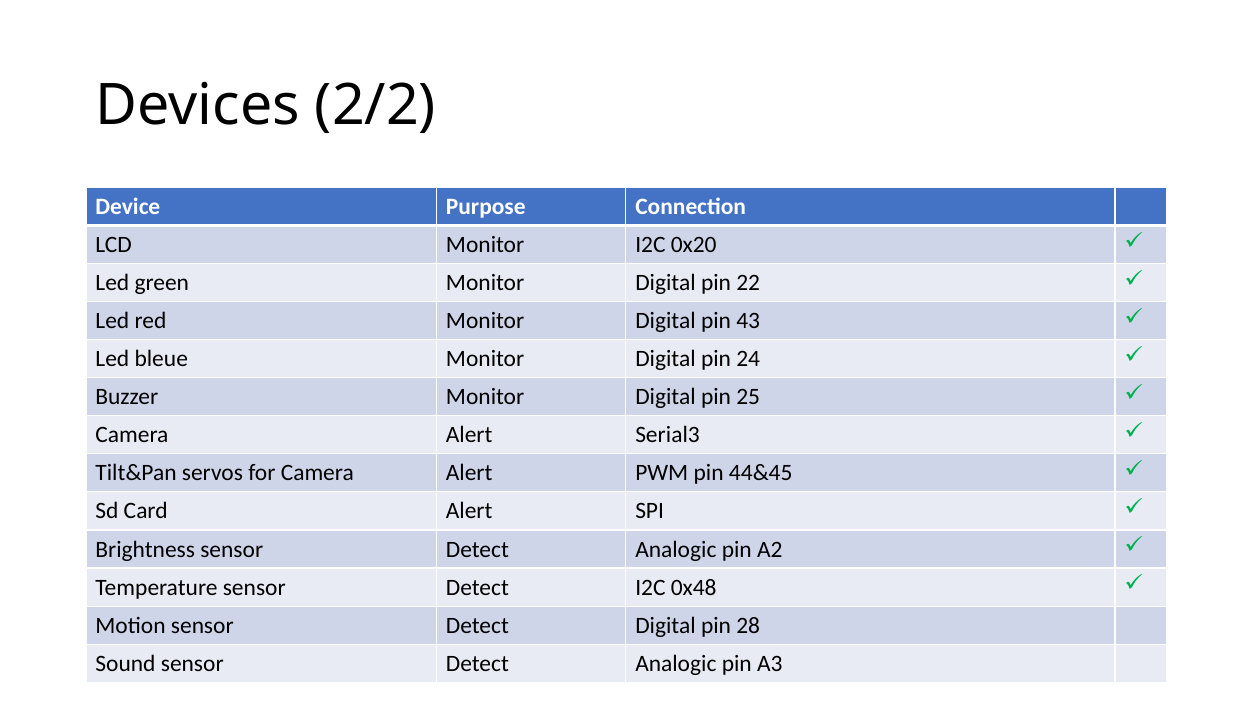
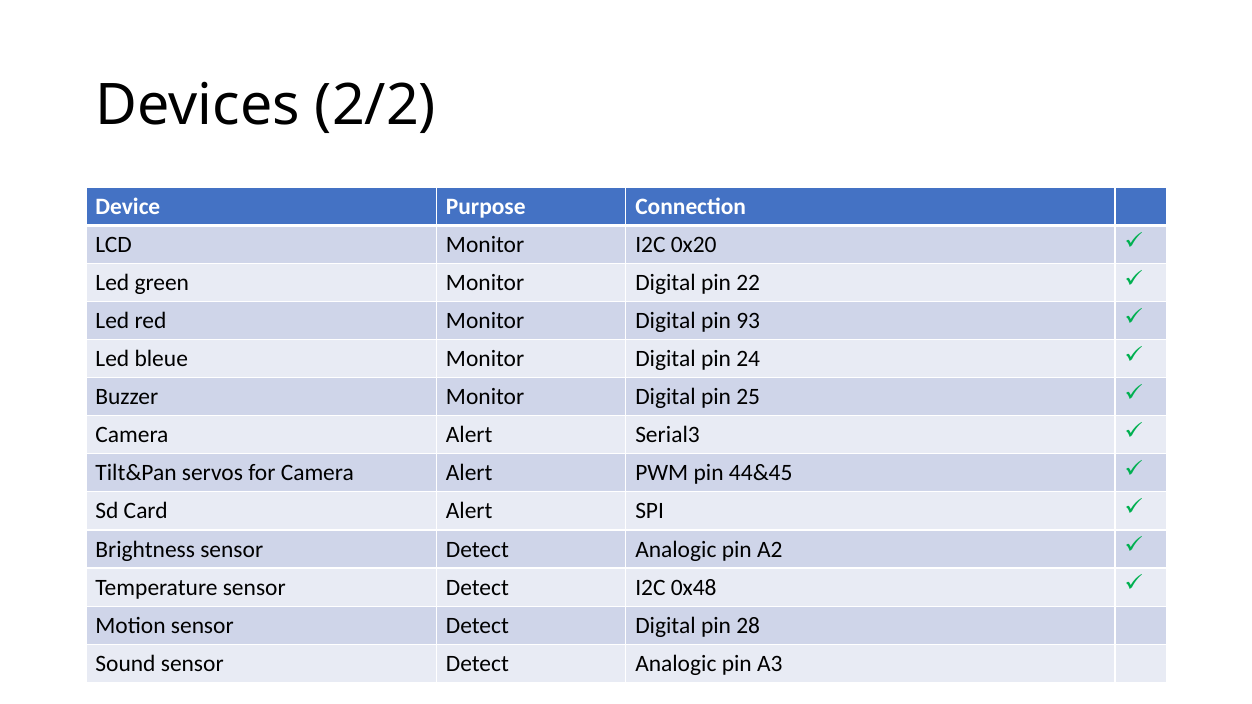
43: 43 -> 93 (748, 321)
